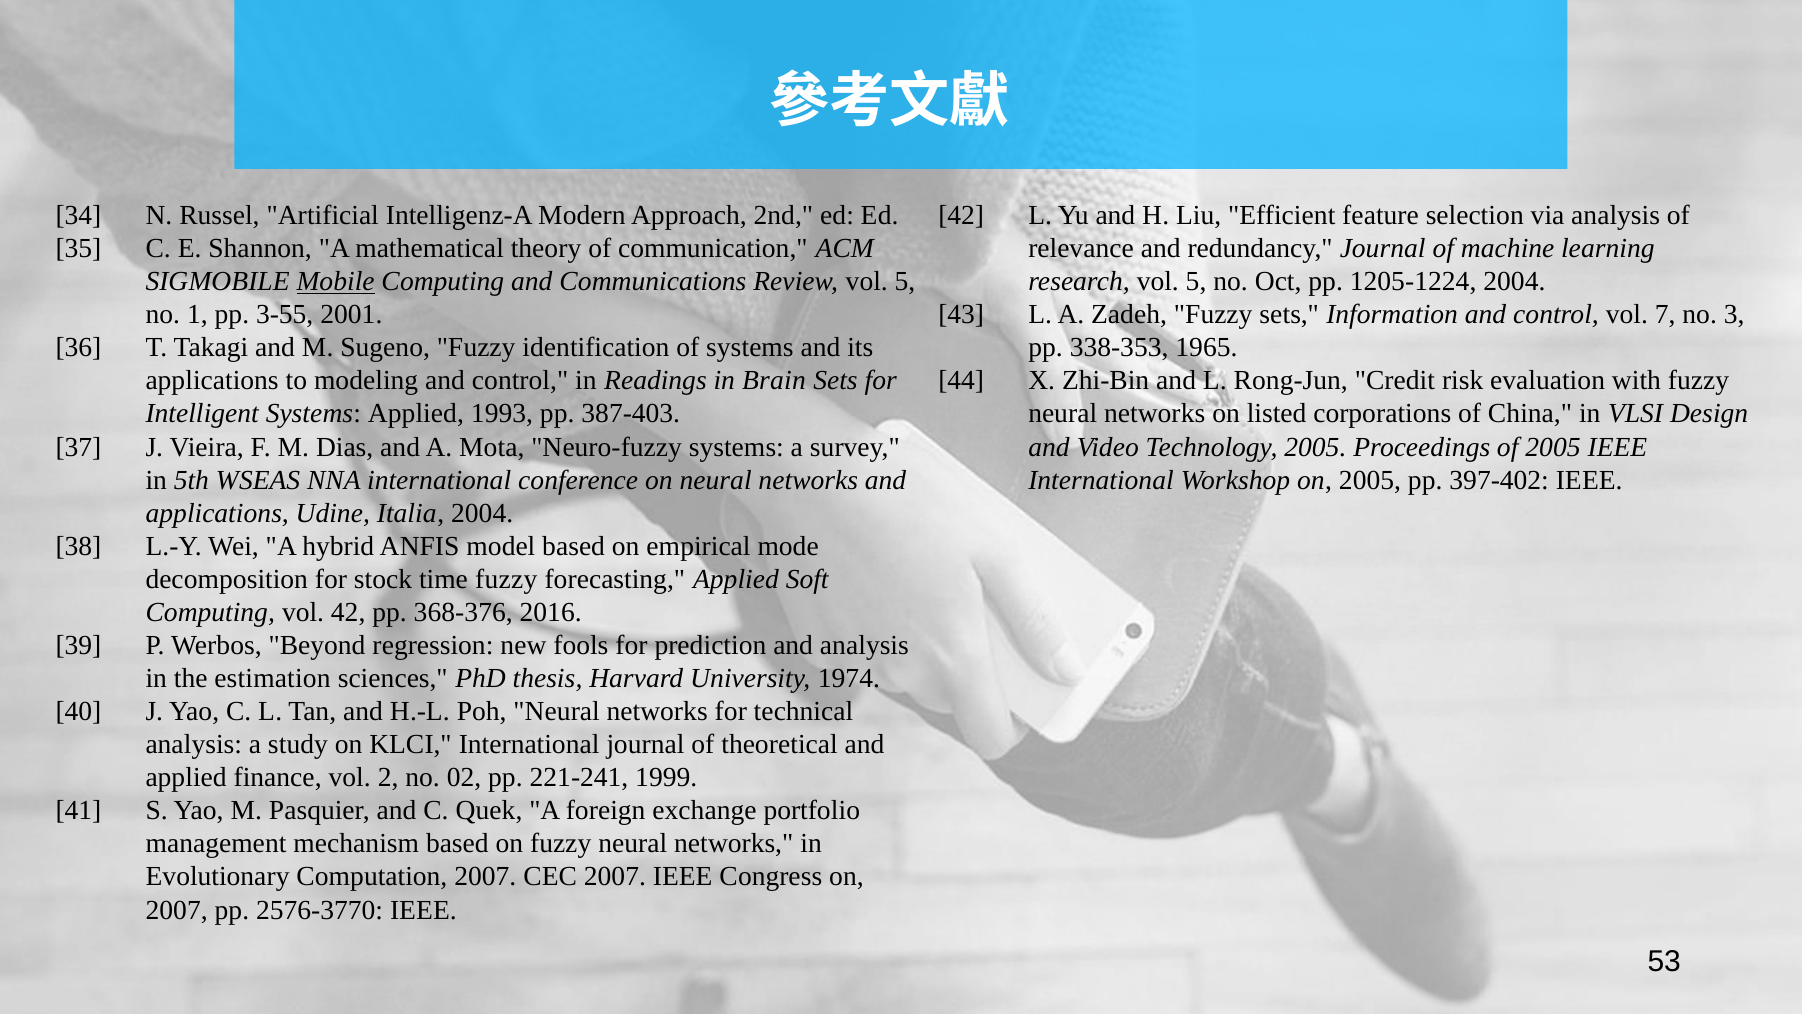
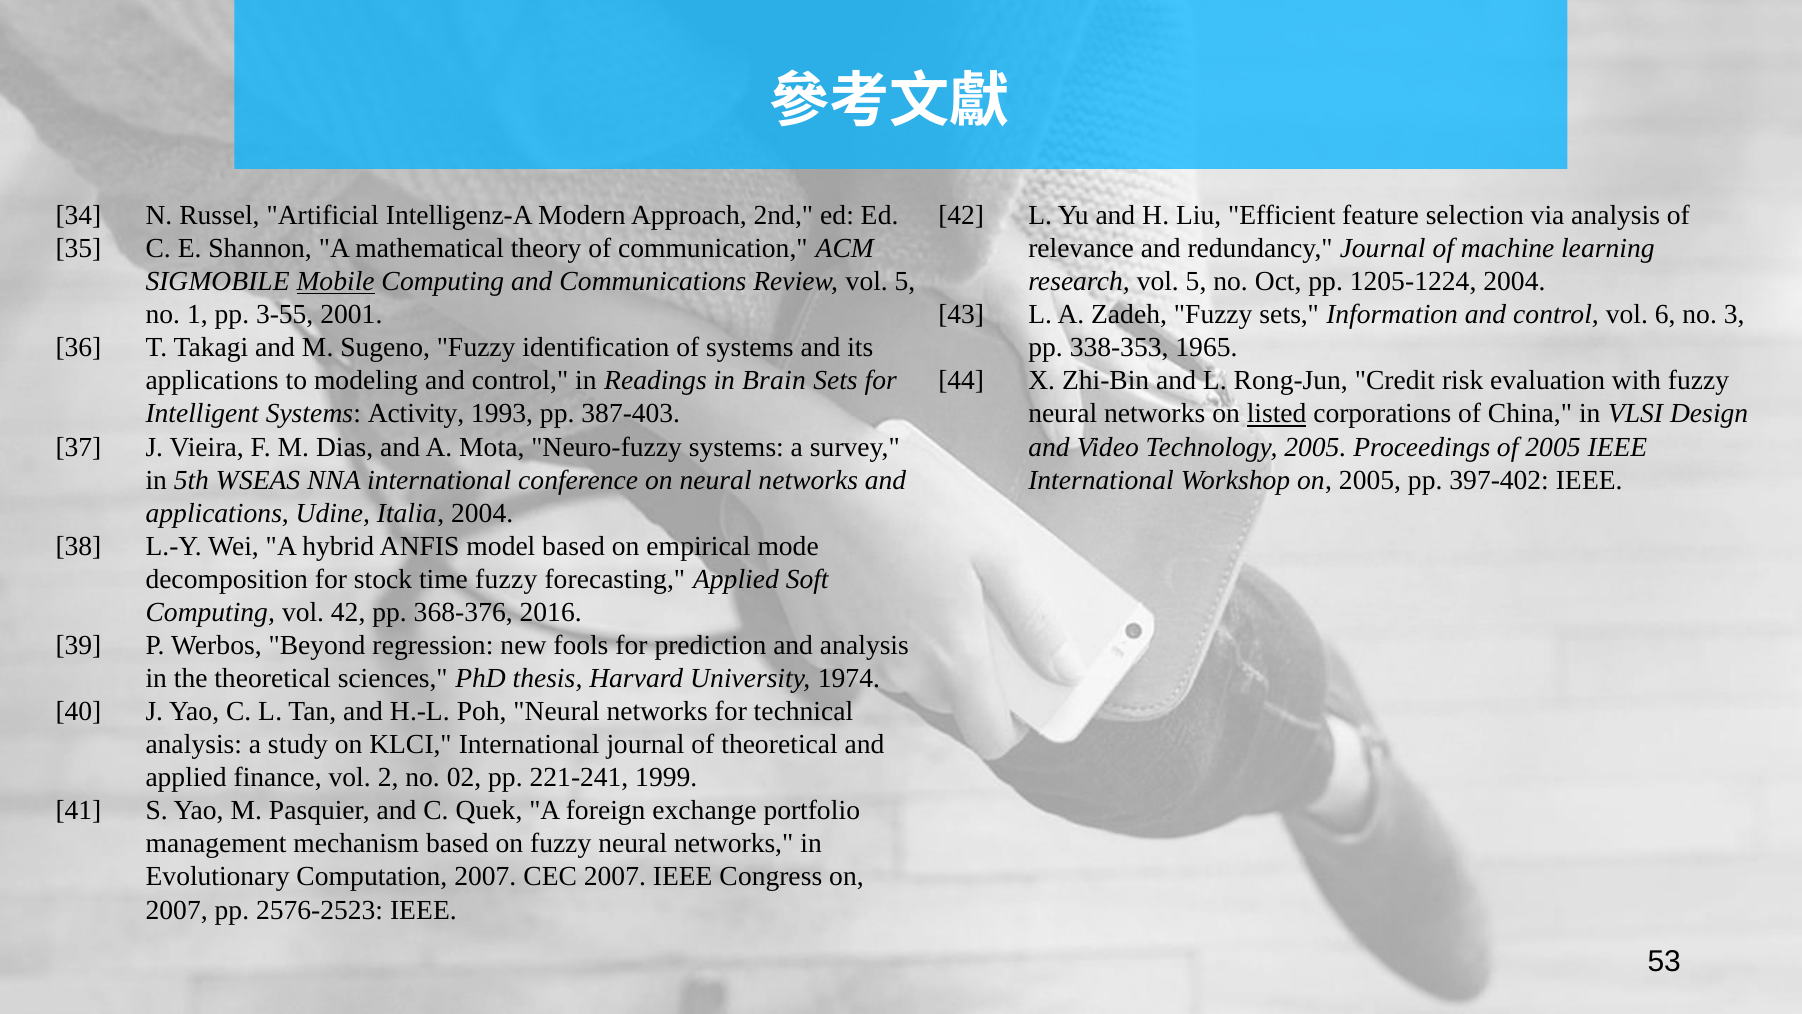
7: 7 -> 6 (1665, 315)
Systems Applied: Applied -> Activity (416, 414)
listed underline: none -> present (1277, 414)
the estimation: estimation -> theoretical (273, 678)
2576-3770: 2576-3770 -> 2576-2523 (320, 910)
